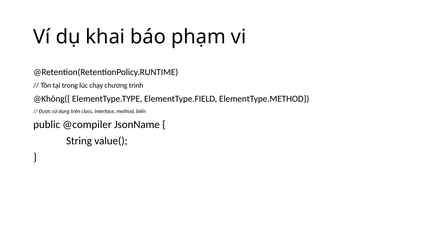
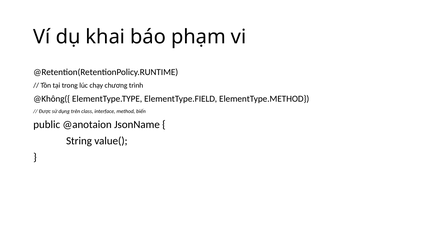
@compiler: @compiler -> @anotaion (87, 125)
